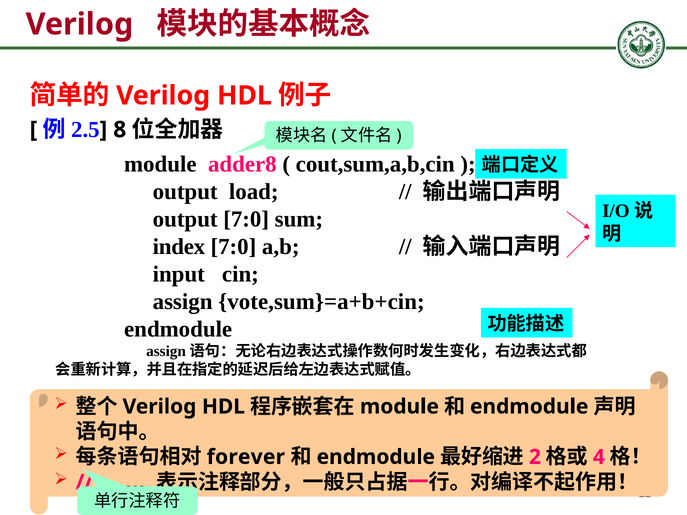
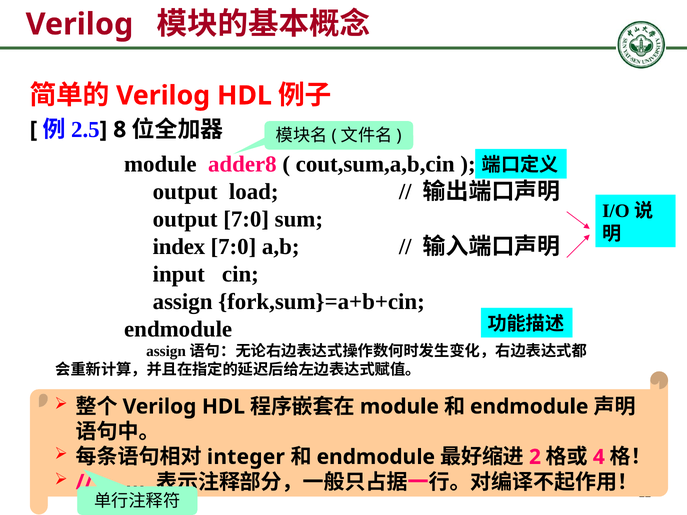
vote,sum}=a+b+cin: vote,sum}=a+b+cin -> fork,sum}=a+b+cin (321, 302)
forever: forever -> integer (246, 457)
